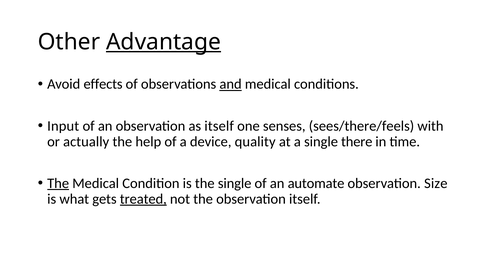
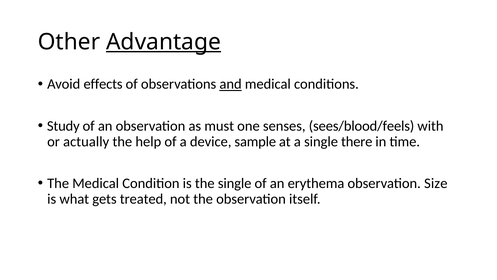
Input: Input -> Study (63, 126)
as itself: itself -> must (219, 126)
sees/there/feels: sees/there/feels -> sees/blood/feels (362, 126)
quality: quality -> sample (255, 141)
The underline: present -> none (58, 183)
automate: automate -> erythema (316, 183)
treated underline: present -> none (143, 199)
